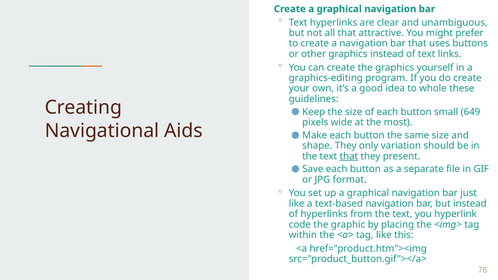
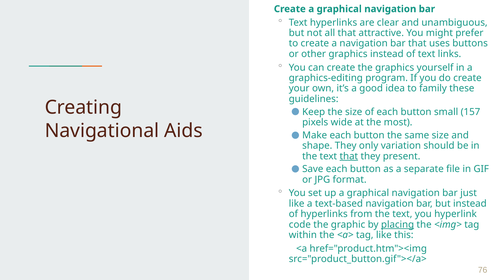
whole: whole -> family (433, 88)
649: 649 -> 157 (470, 112)
placing underline: none -> present (398, 225)
